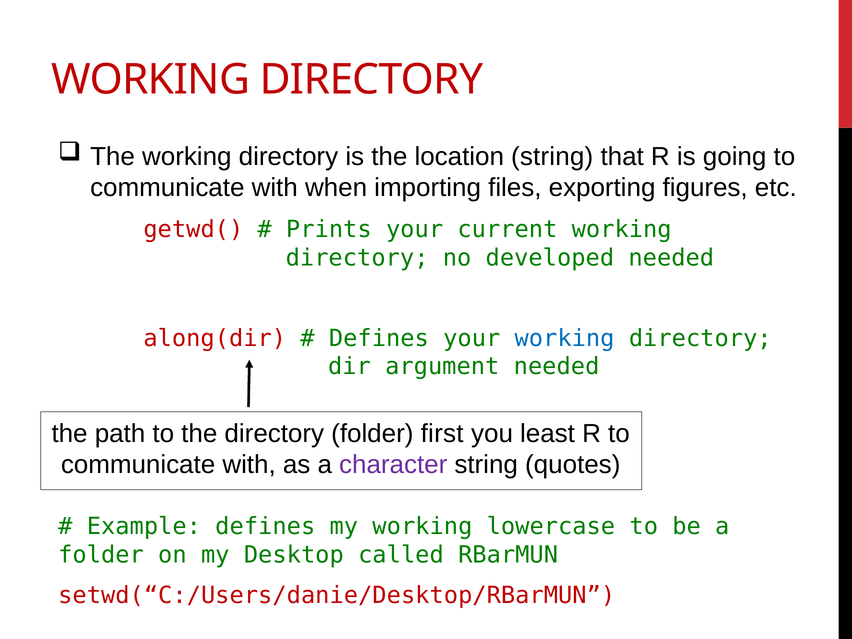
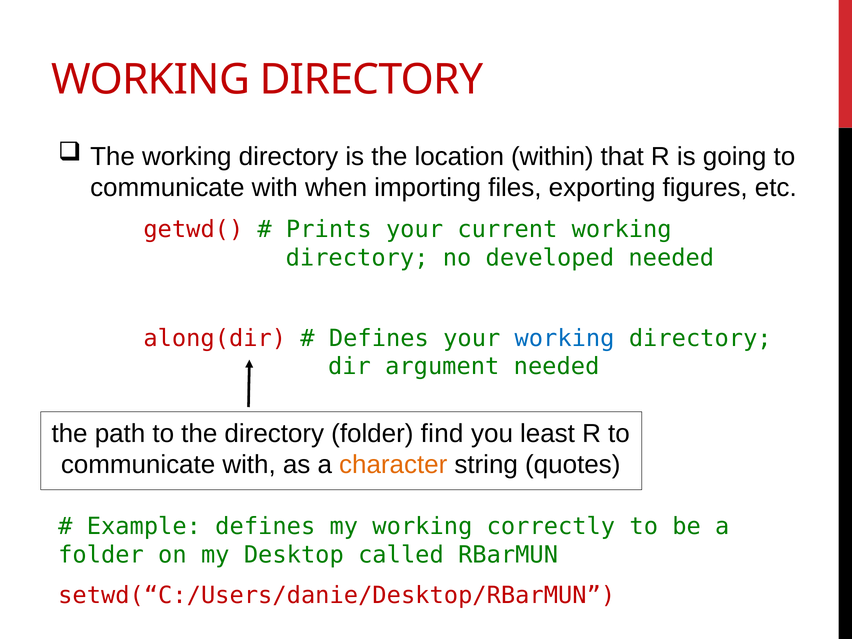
location string: string -> within (552, 157)
first: first -> find (442, 433)
character colour: purple -> orange (393, 465)
lowercase: lowercase -> correctly (551, 527)
